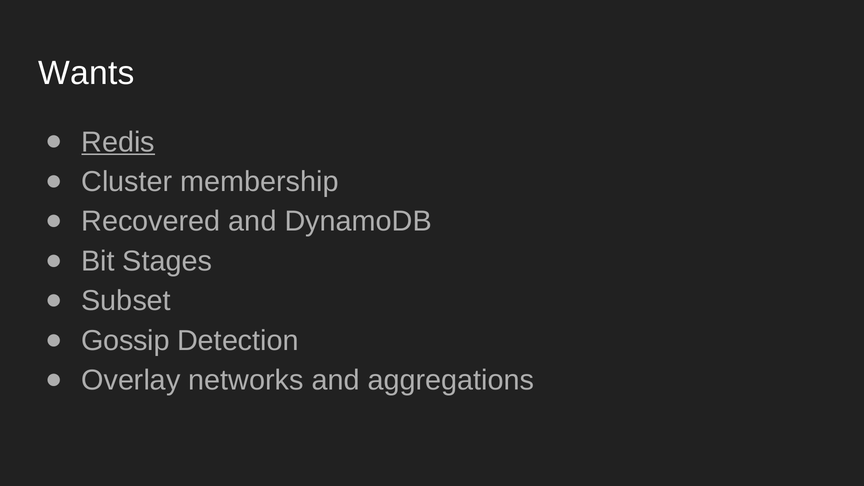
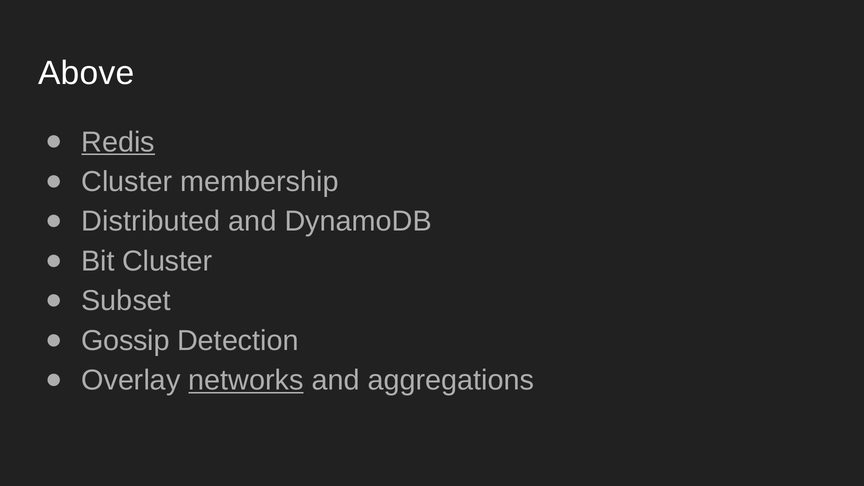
Wants: Wants -> Above (86, 73)
Recovered: Recovered -> Distributed (151, 221)
Bit Stages: Stages -> Cluster (167, 261)
networks underline: none -> present (246, 380)
